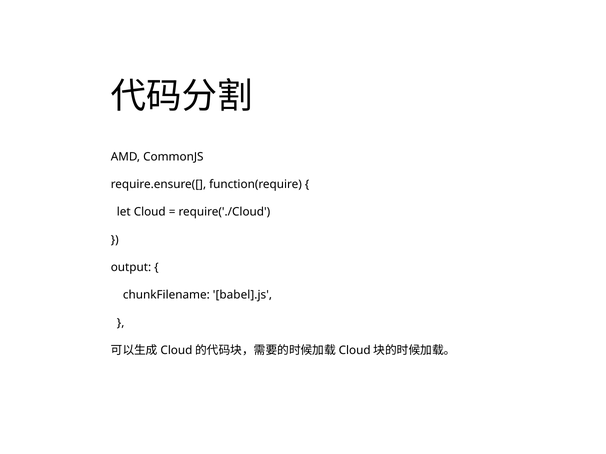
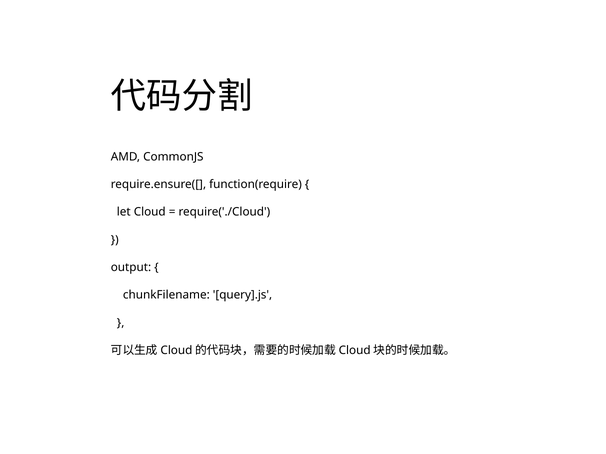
babel].js: babel].js -> query].js (243, 295)
